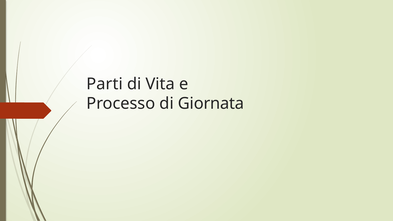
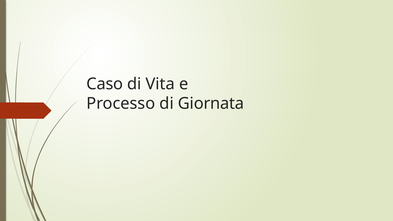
Parti: Parti -> Caso (105, 84)
